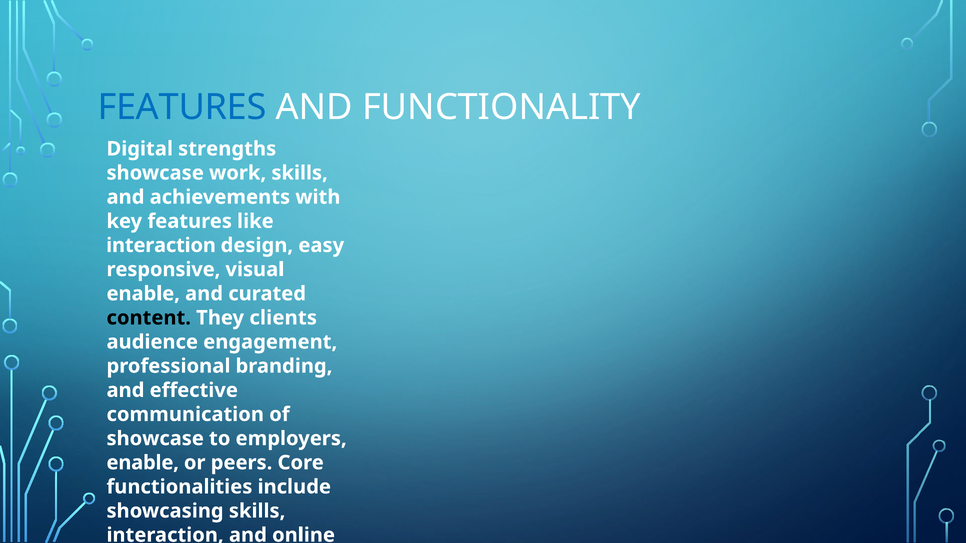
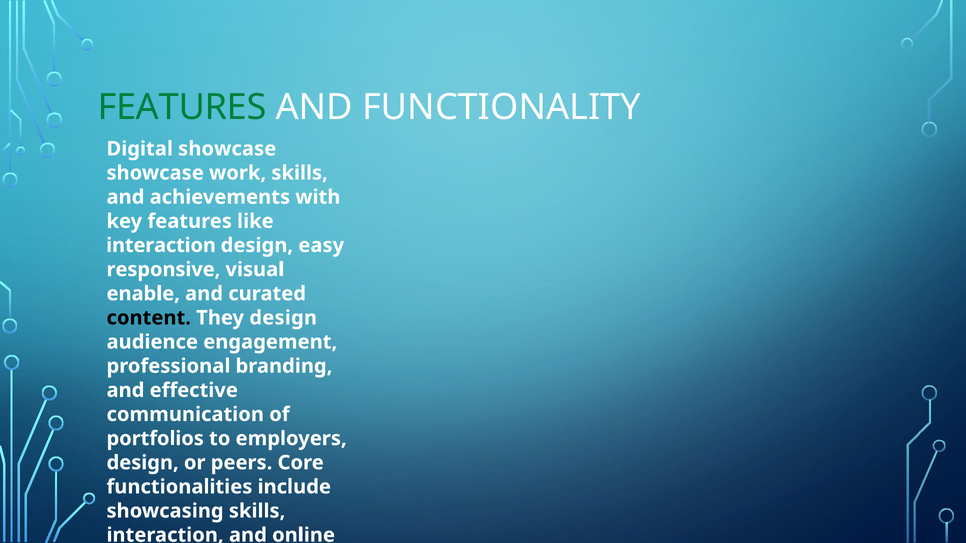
FEATURES colour: blue -> green (182, 107)
Digital strengths: strengths -> showcase (227, 149)
They clients: clients -> design (283, 318)
showcase: showcase -> portfolios (155, 439)
enable: enable -> design (143, 463)
